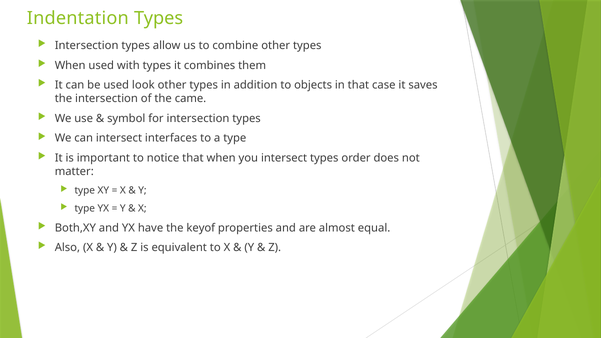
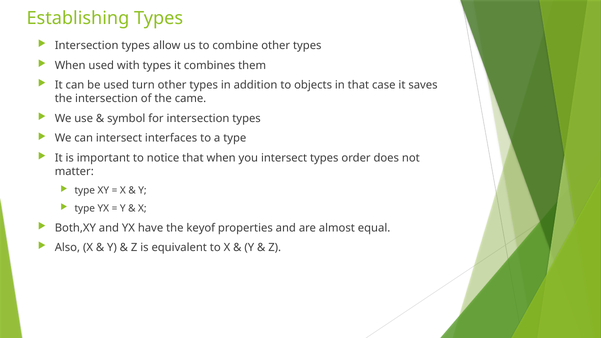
Indentation: Indentation -> Establishing (78, 18)
look: look -> turn (143, 85)
